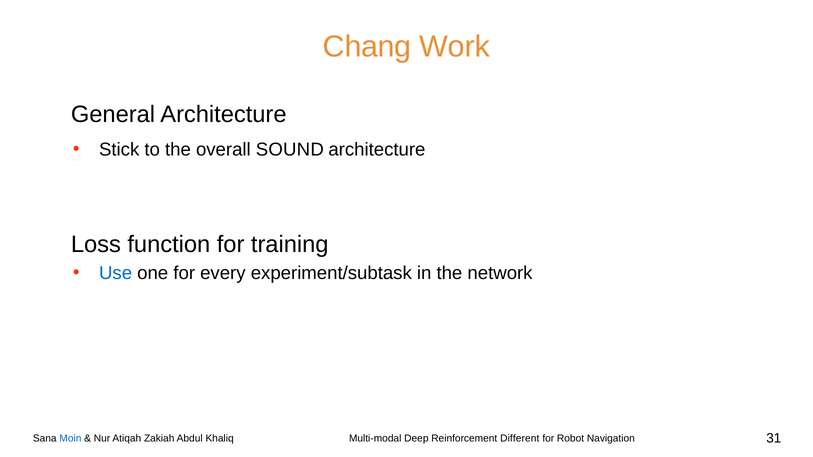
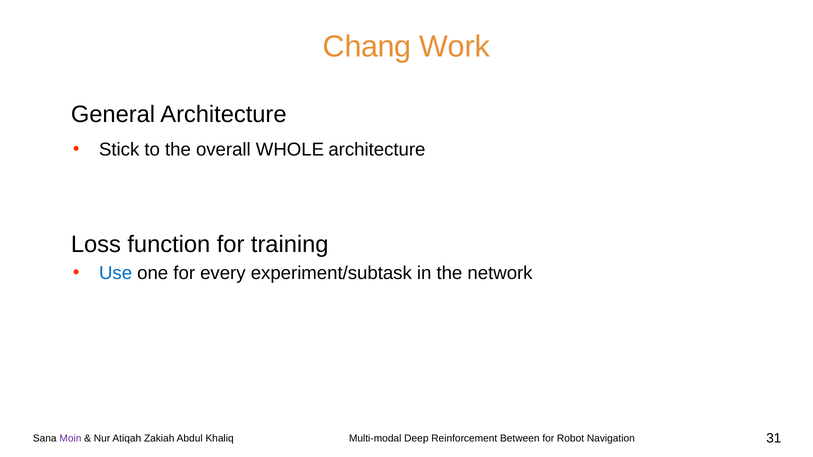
SOUND: SOUND -> WHOLE (290, 150)
Moin colour: blue -> purple (70, 438)
Different: Different -> Between (520, 438)
